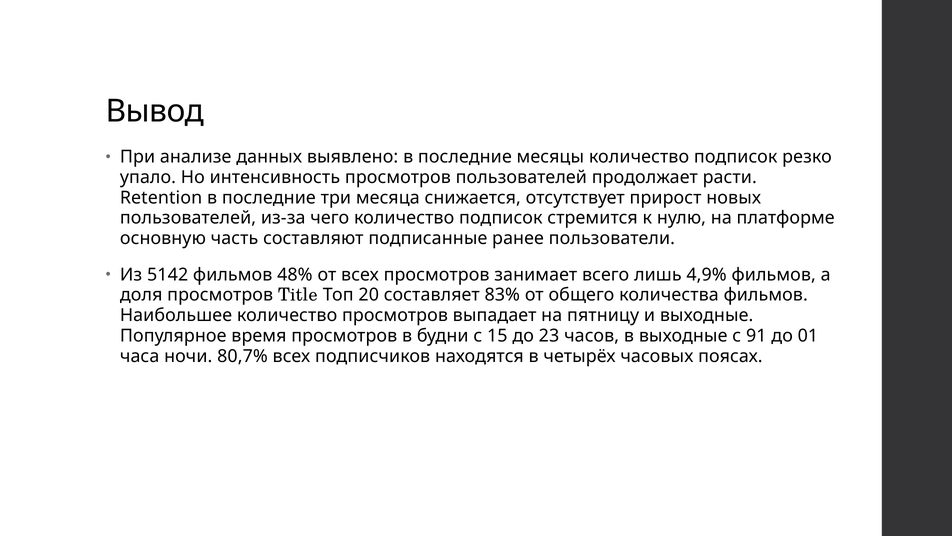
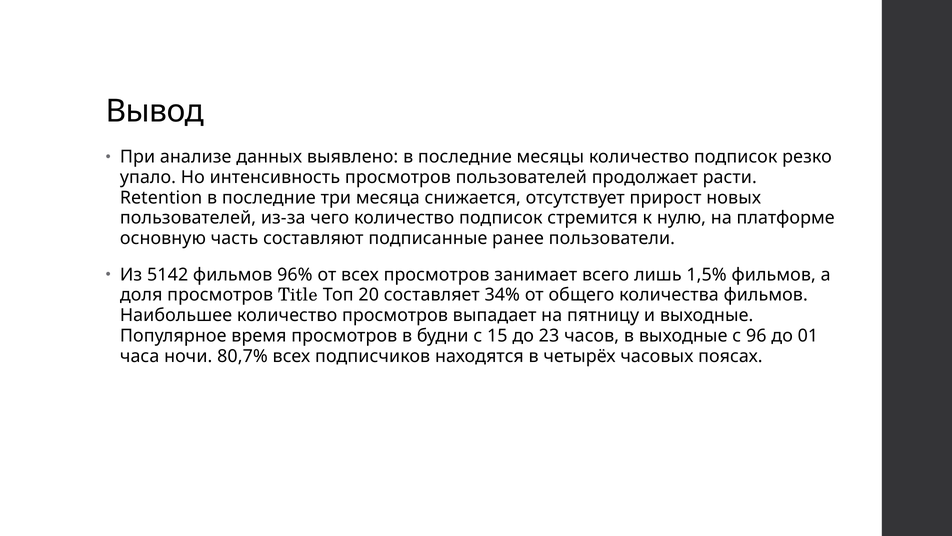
48%: 48% -> 96% (295, 274)
4,9%: 4,9% -> 1,5% (707, 274)
83%: 83% -> 34% (502, 295)
91: 91 -> 96 (756, 335)
